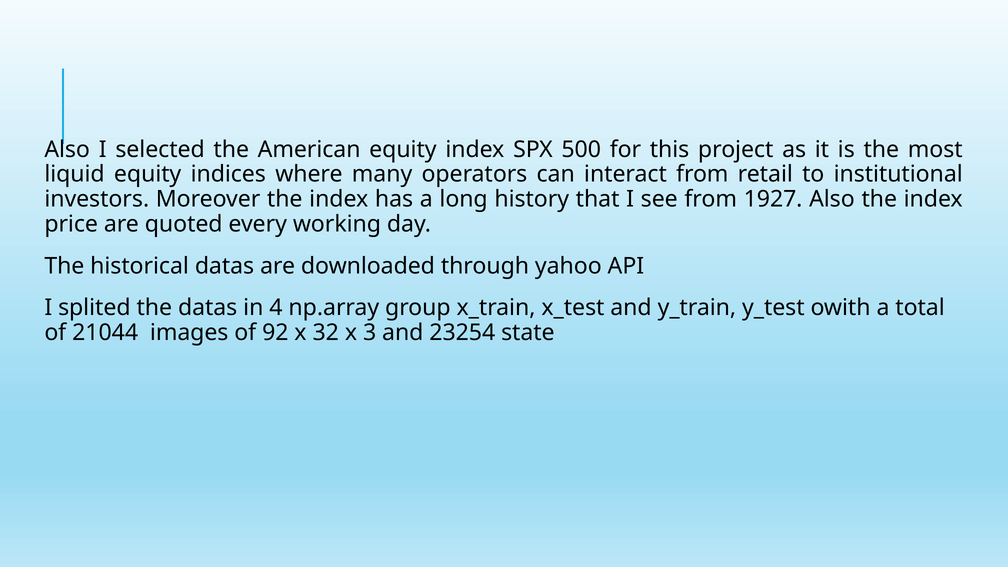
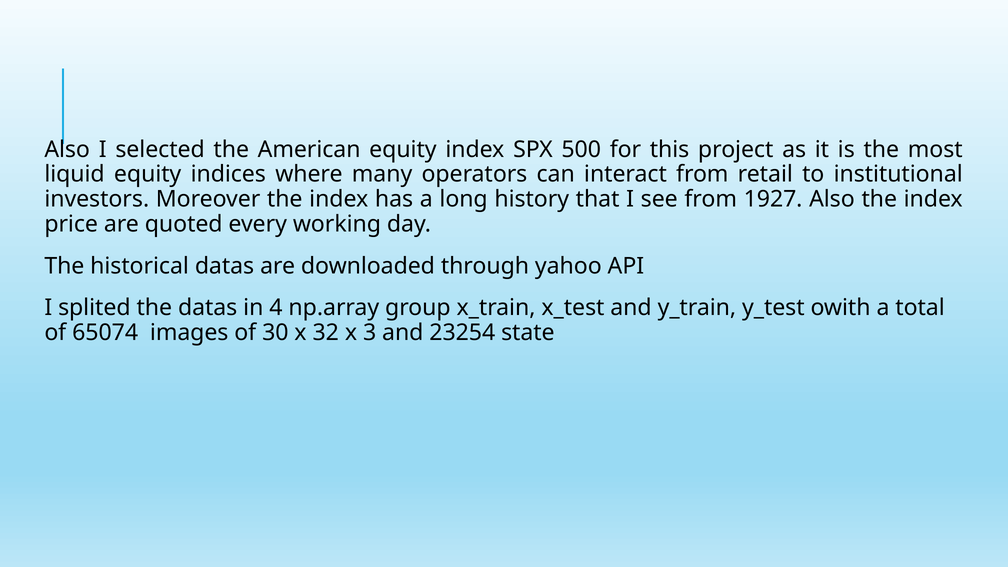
21044: 21044 -> 65074 (105, 333)
92: 92 -> 30 (275, 333)
